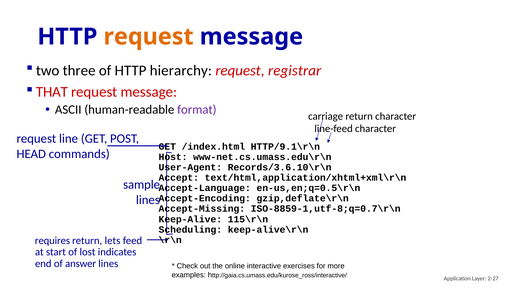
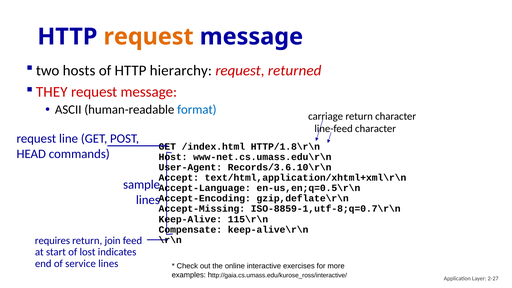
three: three -> hosts (79, 71)
registrar: registrar -> returned (295, 71)
THAT: THAT -> THEY (52, 92)
format colour: purple -> blue (197, 110)
HTTP/9.1\r\n: HTTP/9.1\r\n -> HTTP/1.8\r\n (285, 147)
Scheduling: Scheduling -> Compensate (190, 230)
lets: lets -> join (113, 241)
answer: answer -> service (81, 264)
